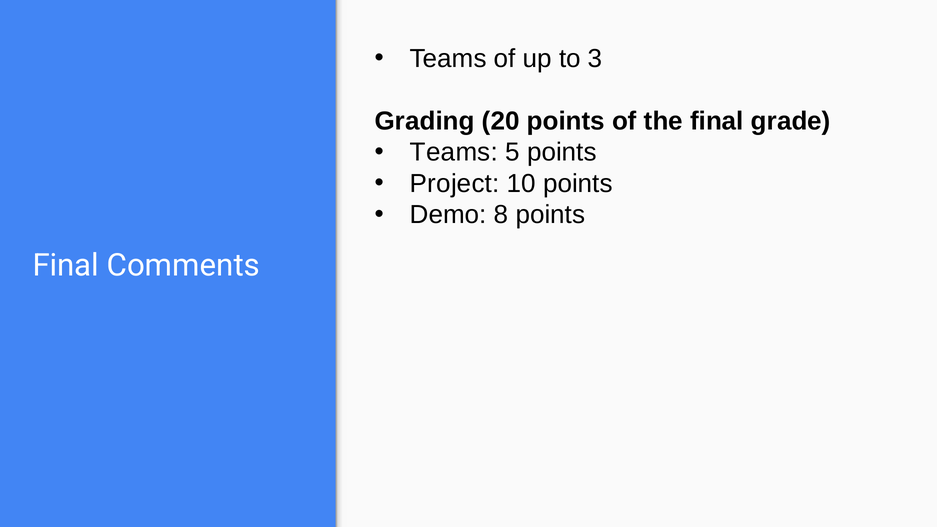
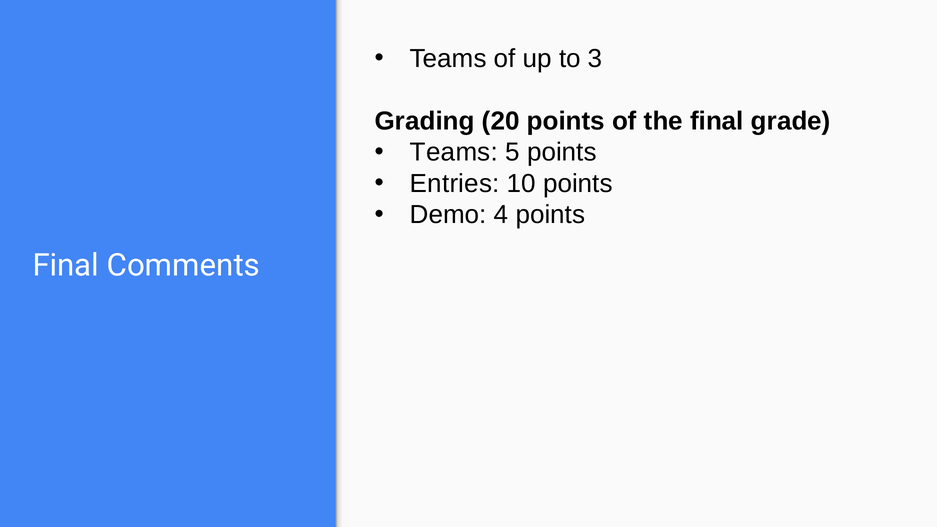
Project: Project -> Entries (455, 184)
8: 8 -> 4 (501, 215)
